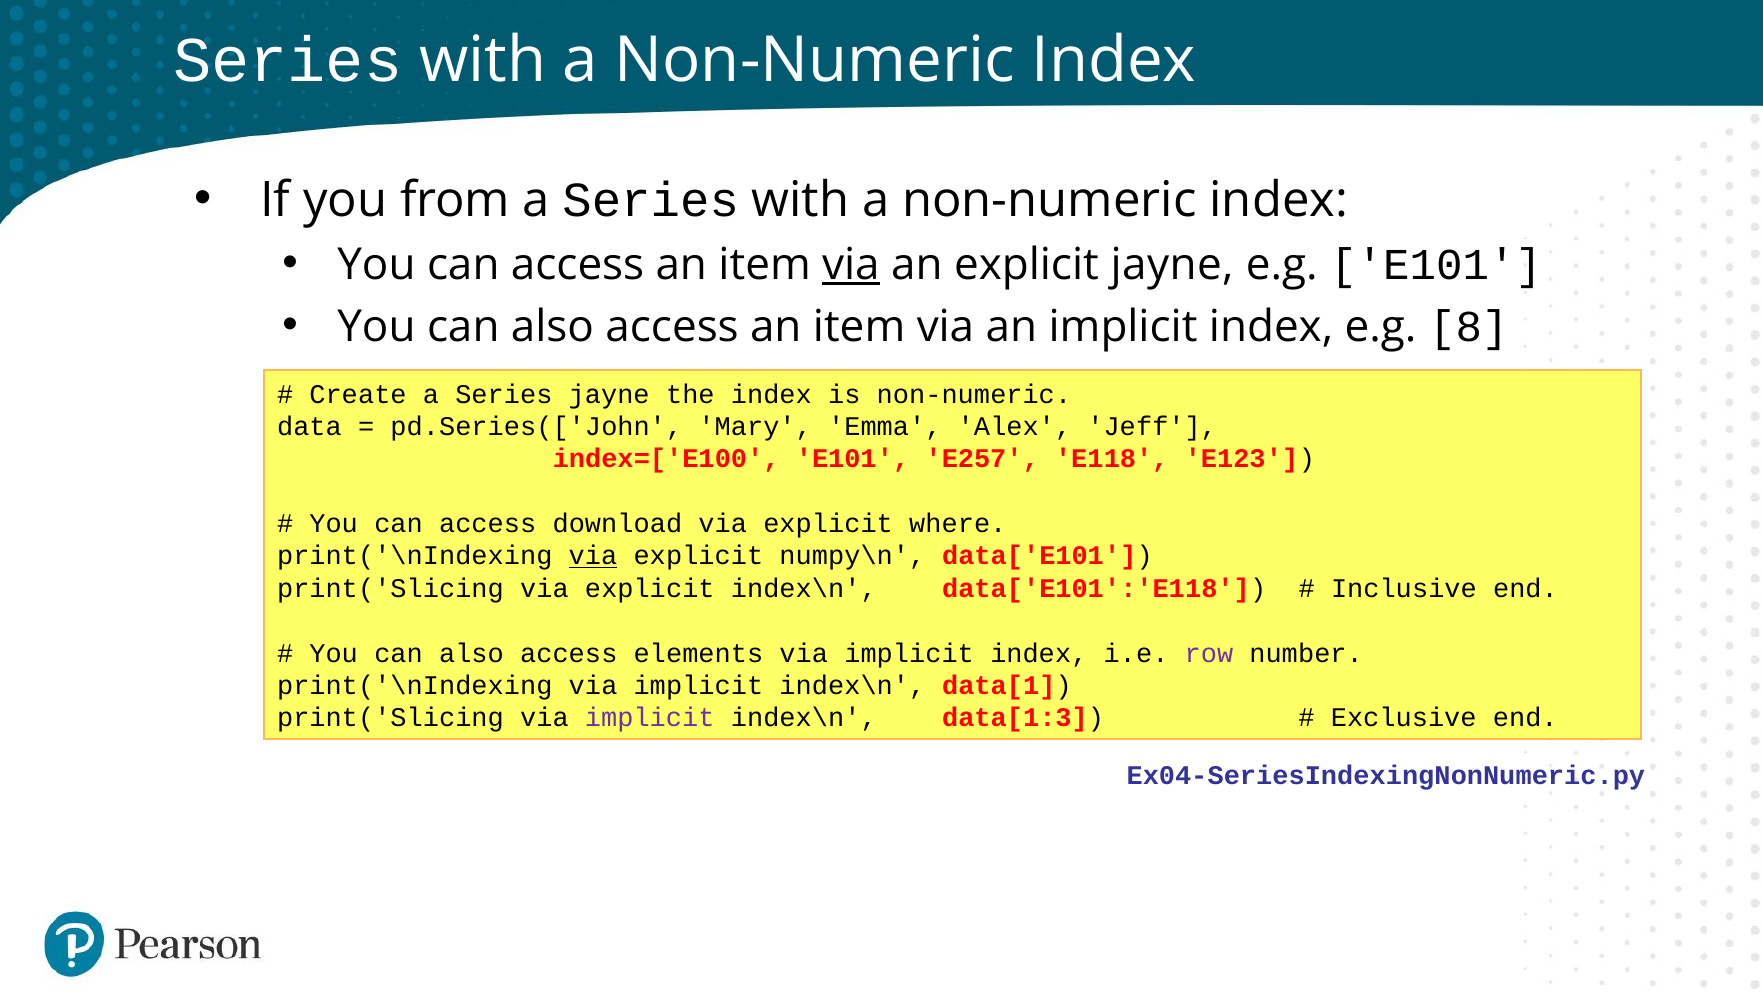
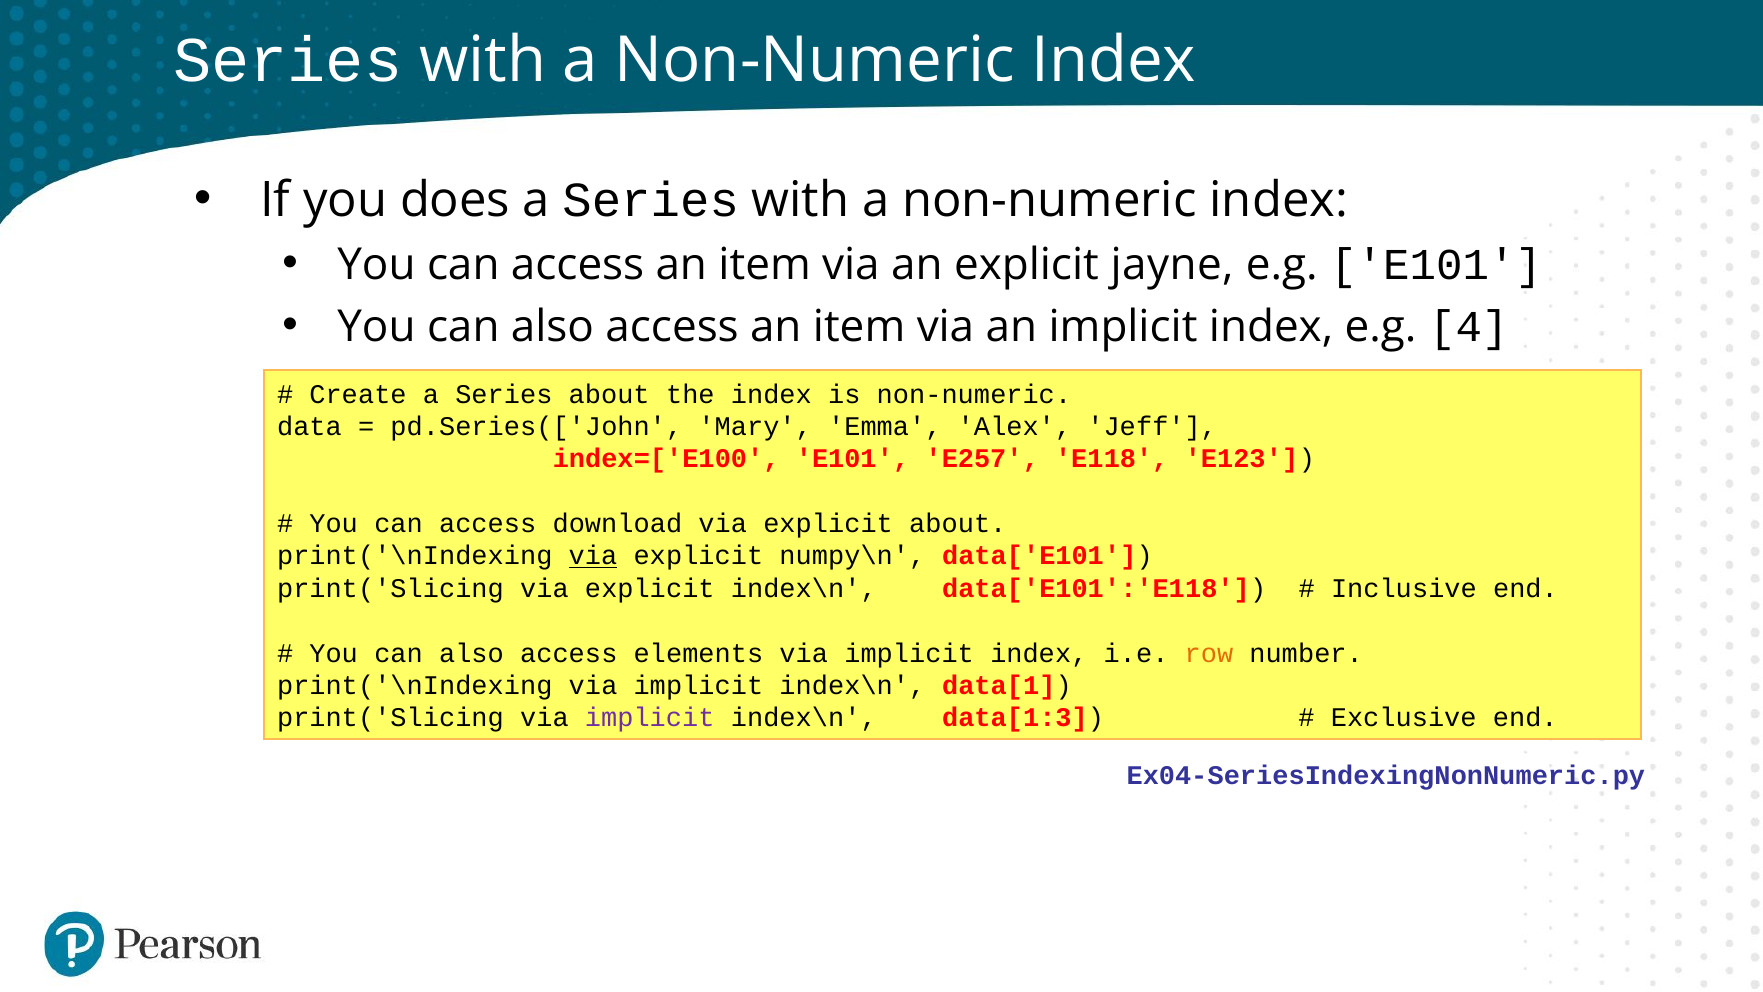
from: from -> does (455, 200)
via underline: present -> none (851, 265)
8: 8 -> 4 (1469, 326)
Series jayne: jayne -> about (609, 394)
explicit where: where -> about (958, 524)
row colour: purple -> orange (1209, 653)
